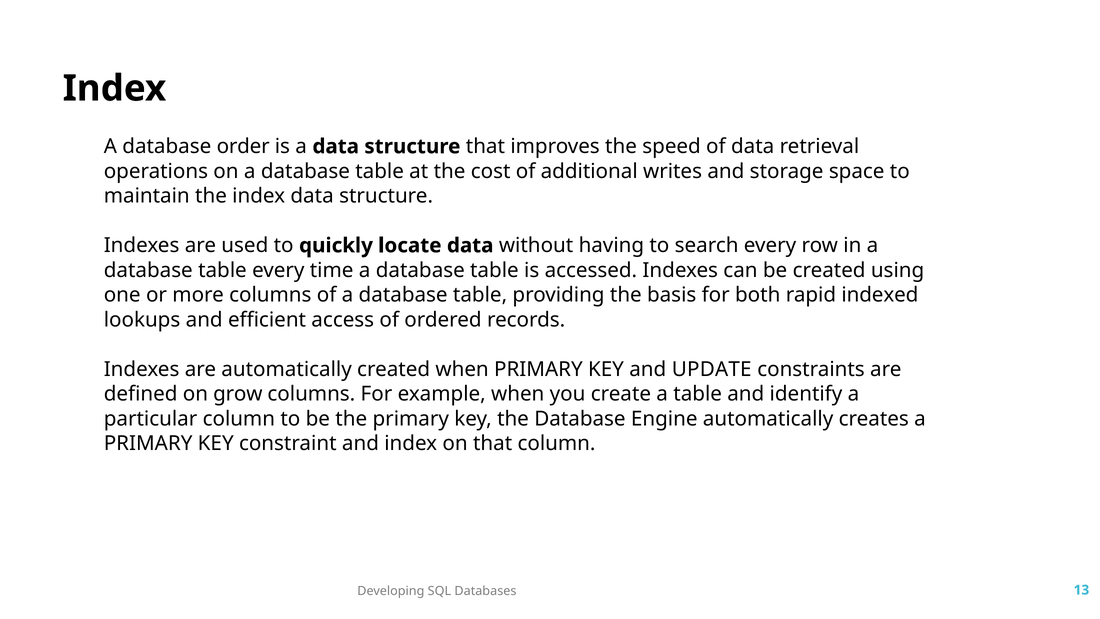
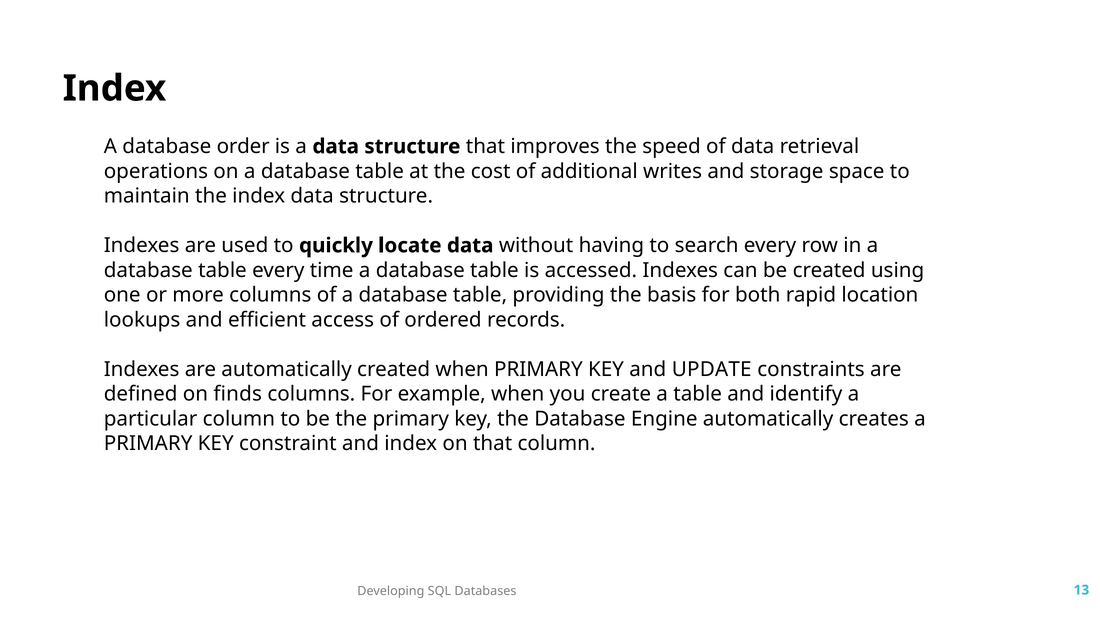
indexed: indexed -> location (880, 295)
grow: grow -> finds (238, 394)
